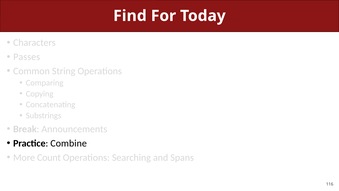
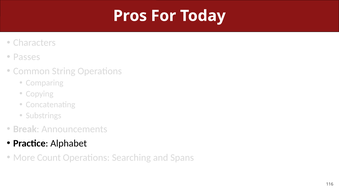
Find: Find -> Pros (130, 16)
Combine: Combine -> Alphabet (69, 143)
